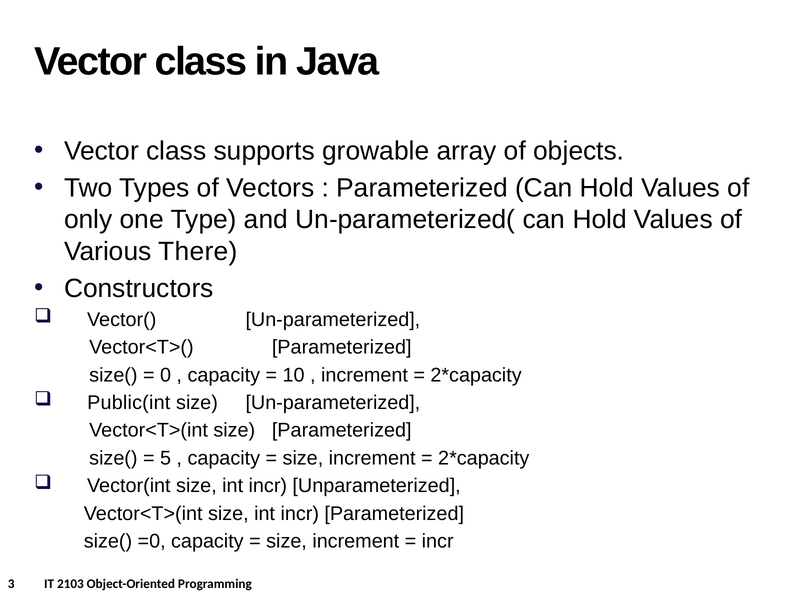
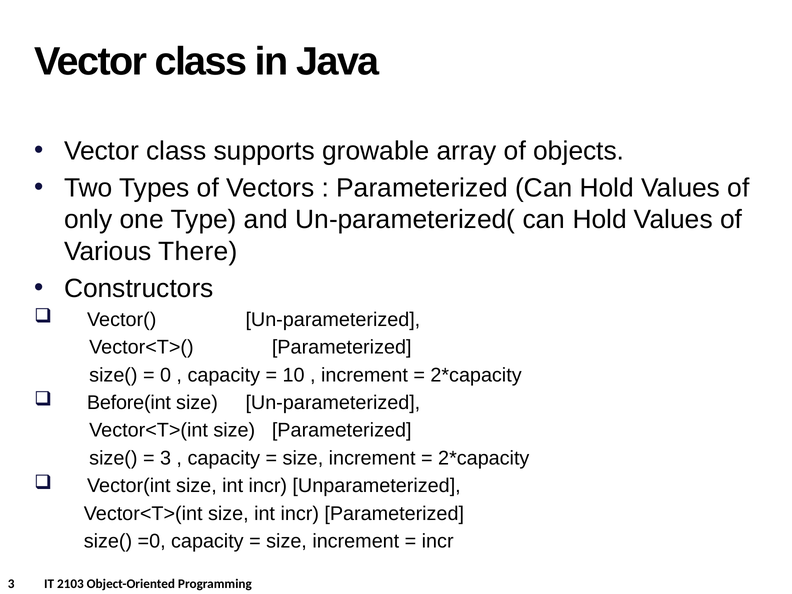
Public(int: Public(int -> Before(int (129, 403)
5: 5 -> 3 (166, 458)
